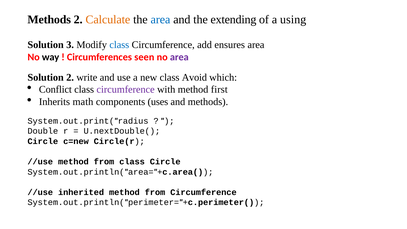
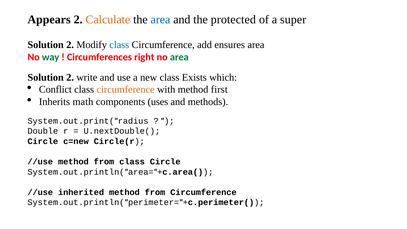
Methods: Methods -> Appears (49, 19)
extending: extending -> protected (233, 19)
using: using -> super (293, 19)
3: 3 -> 2 (70, 45)
way colour: black -> green (51, 57)
seen: seen -> right (144, 57)
area colour: purple -> green (179, 57)
Avoid: Avoid -> Exists (194, 77)
circumference colour: purple -> orange (126, 90)
